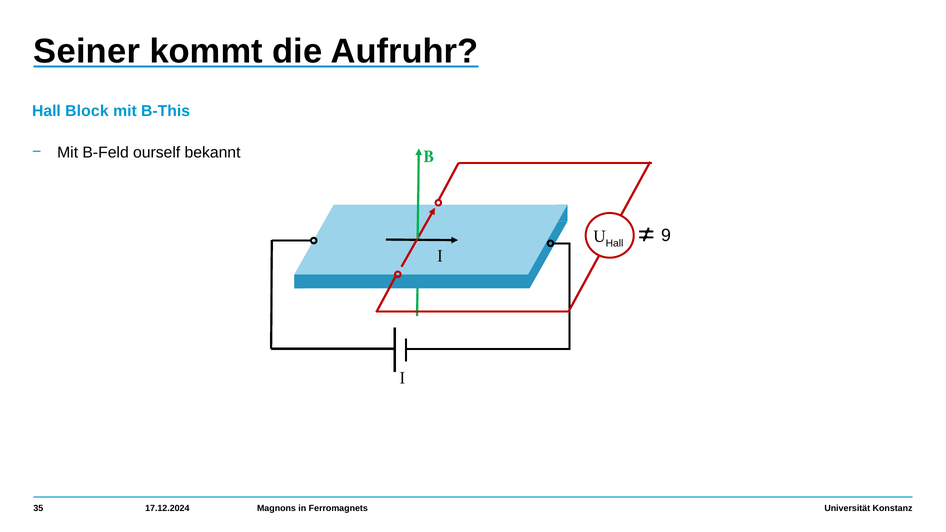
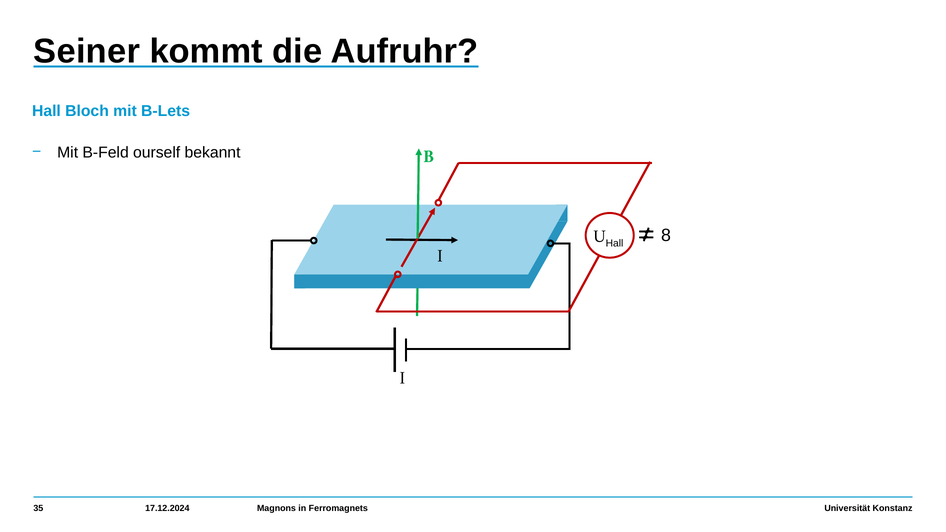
Block: Block -> Bloch (87, 111)
B-This: B-This -> B-Lets (166, 111)
9: 9 -> 8 (666, 236)
